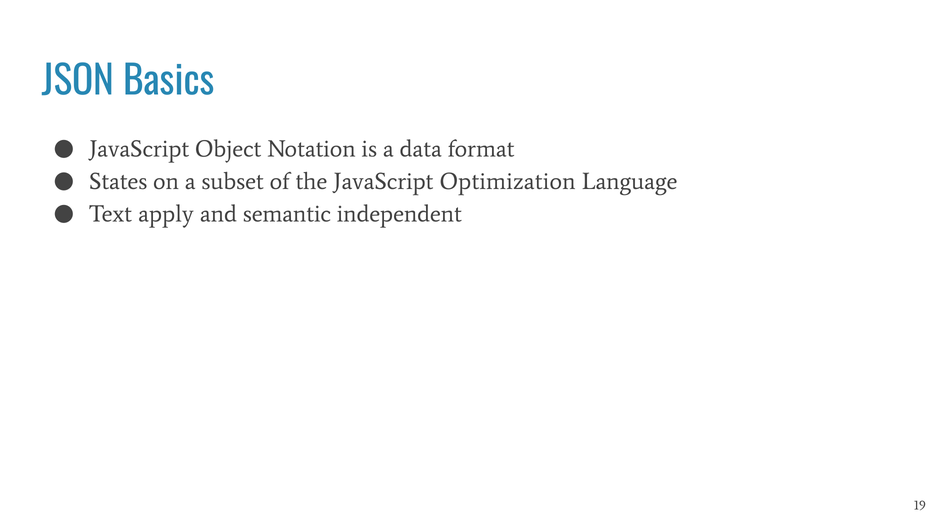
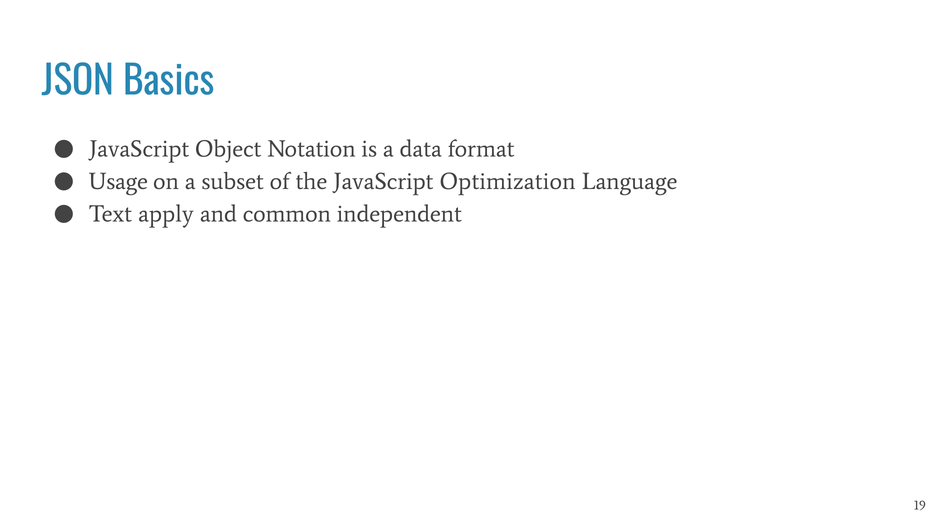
States: States -> Usage (118, 181)
semantic: semantic -> common (287, 214)
